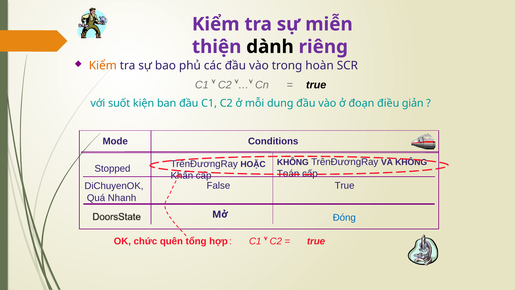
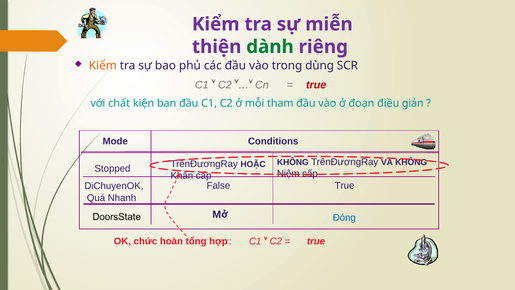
dành colour: black -> green (270, 47)
hoàn: hoàn -> dùng (320, 66)
true colour: black -> red (316, 85)
suốt: suốt -> chất (119, 103)
dung: dung -> tham (280, 103)
Toán: Toán -> Niệm (288, 174)
quên: quên -> hoàn (171, 241)
